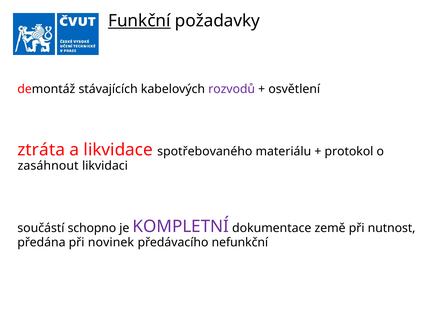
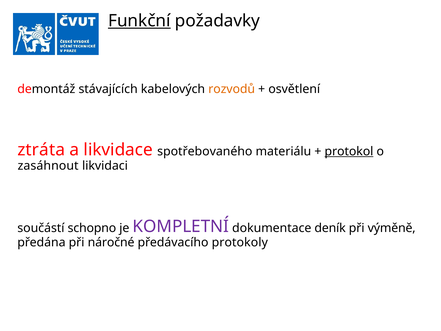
rozvodů colour: purple -> orange (232, 89)
protokol underline: none -> present (349, 151)
země: země -> deník (330, 228)
nutnost: nutnost -> výměně (392, 228)
novinek: novinek -> náročné (111, 242)
nefunkční: nefunkční -> protokoly (240, 242)
